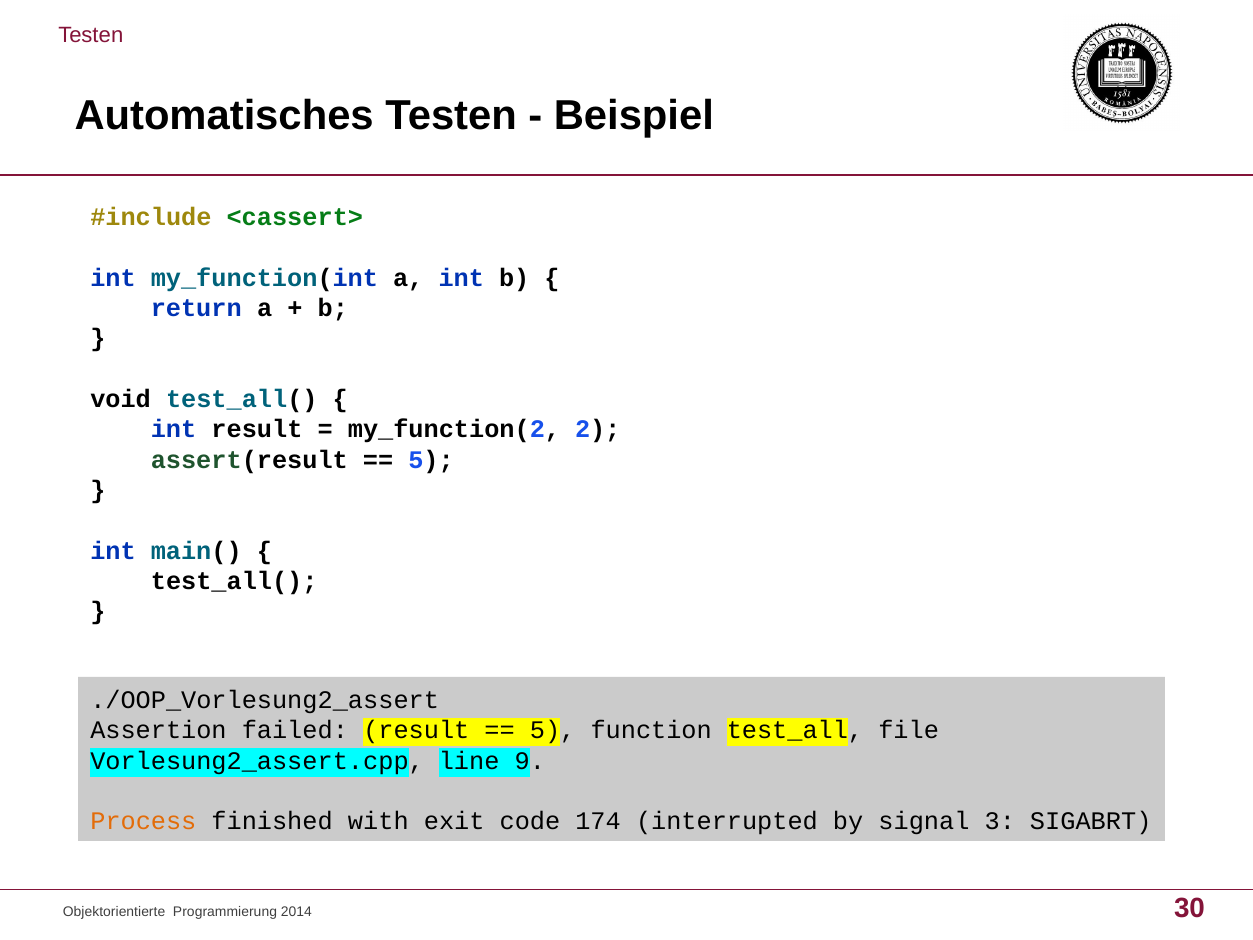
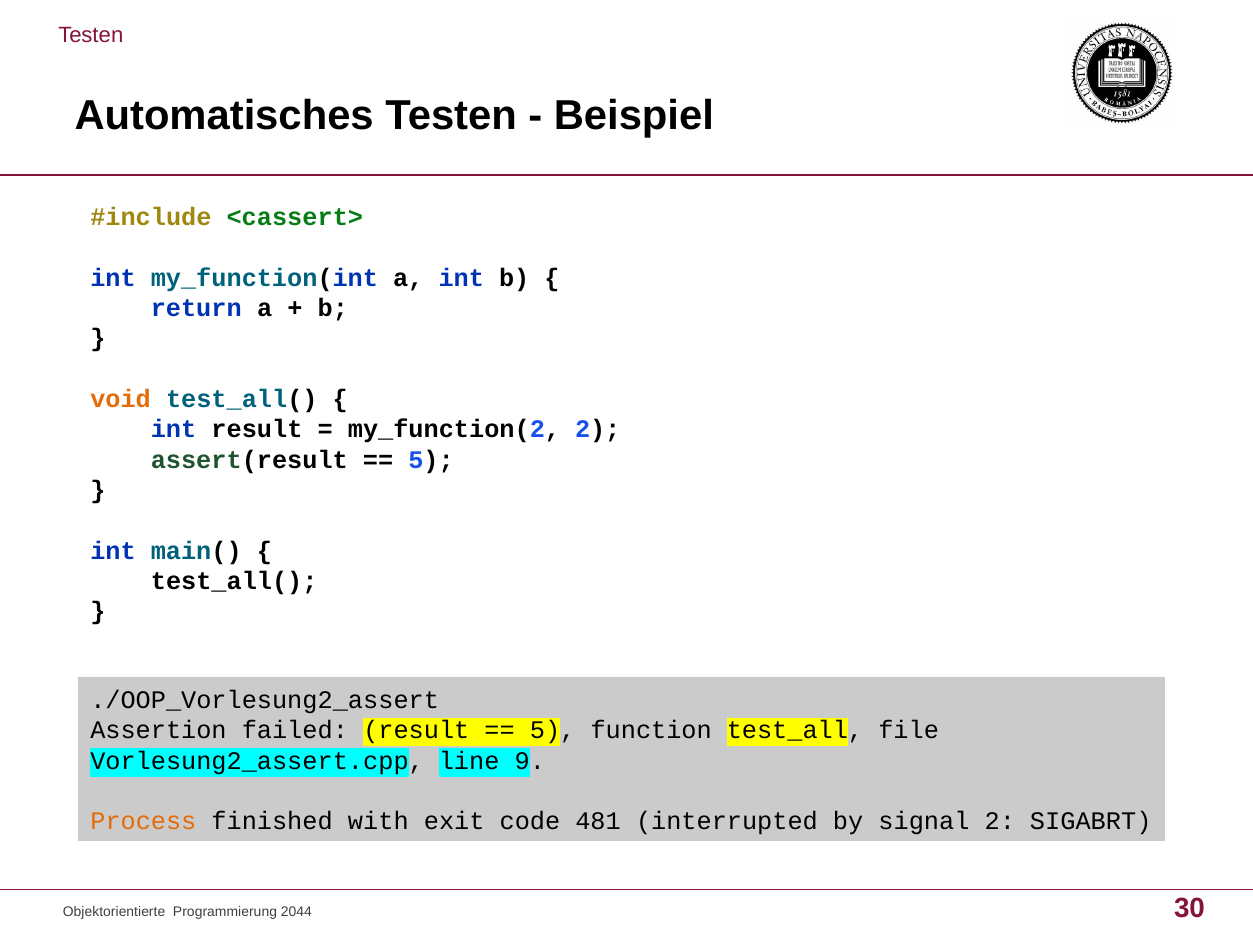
void colour: black -> orange (121, 399)
174: 174 -> 481 (598, 821)
signal 3: 3 -> 2 (1000, 821)
2014: 2014 -> 2044 (296, 911)
